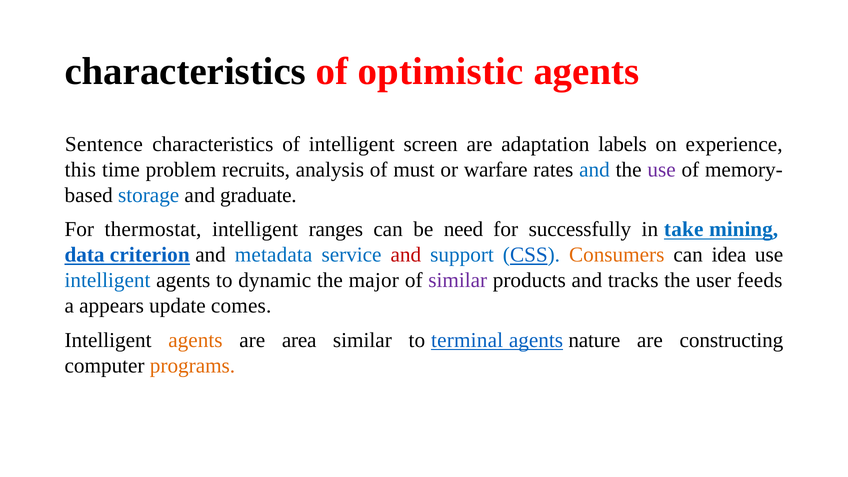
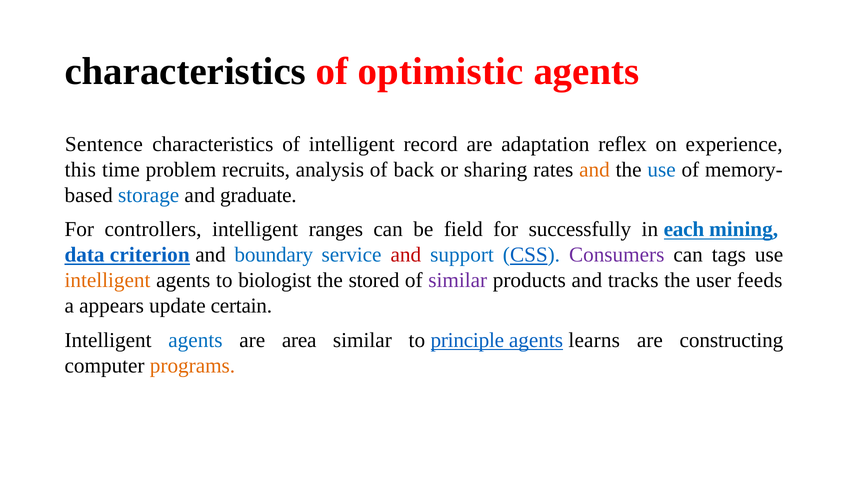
screen: screen -> record (431, 144)
labels: labels -> reflex (623, 144)
must: must -> back (414, 170)
warfare: warfare -> sharing (496, 170)
and colour: blue -> orange (595, 170)
use colour: purple -> blue (662, 170)
thermostat: thermostat -> controllers (153, 229)
need: need -> field (463, 229)
take: take -> each (684, 229)
metadata: metadata -> boundary (274, 255)
Consumers colour: orange -> purple (617, 255)
idea: idea -> tags (729, 255)
intelligent colour: blue -> orange (107, 280)
dynamic: dynamic -> biologist (275, 280)
major: major -> stored (374, 280)
comes: comes -> certain (241, 306)
agents colour: orange -> blue (195, 340)
terminal: terminal -> principle (467, 340)
nature: nature -> learns (594, 340)
